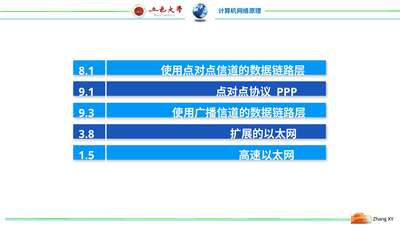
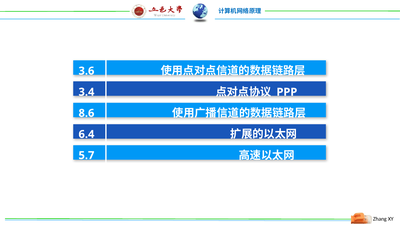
8.1: 8.1 -> 3.6 (86, 71)
9.1: 9.1 -> 3.4 (86, 92)
9.3: 9.3 -> 8.6 (86, 113)
3.8: 3.8 -> 6.4 (86, 134)
1.5: 1.5 -> 5.7 (86, 155)
